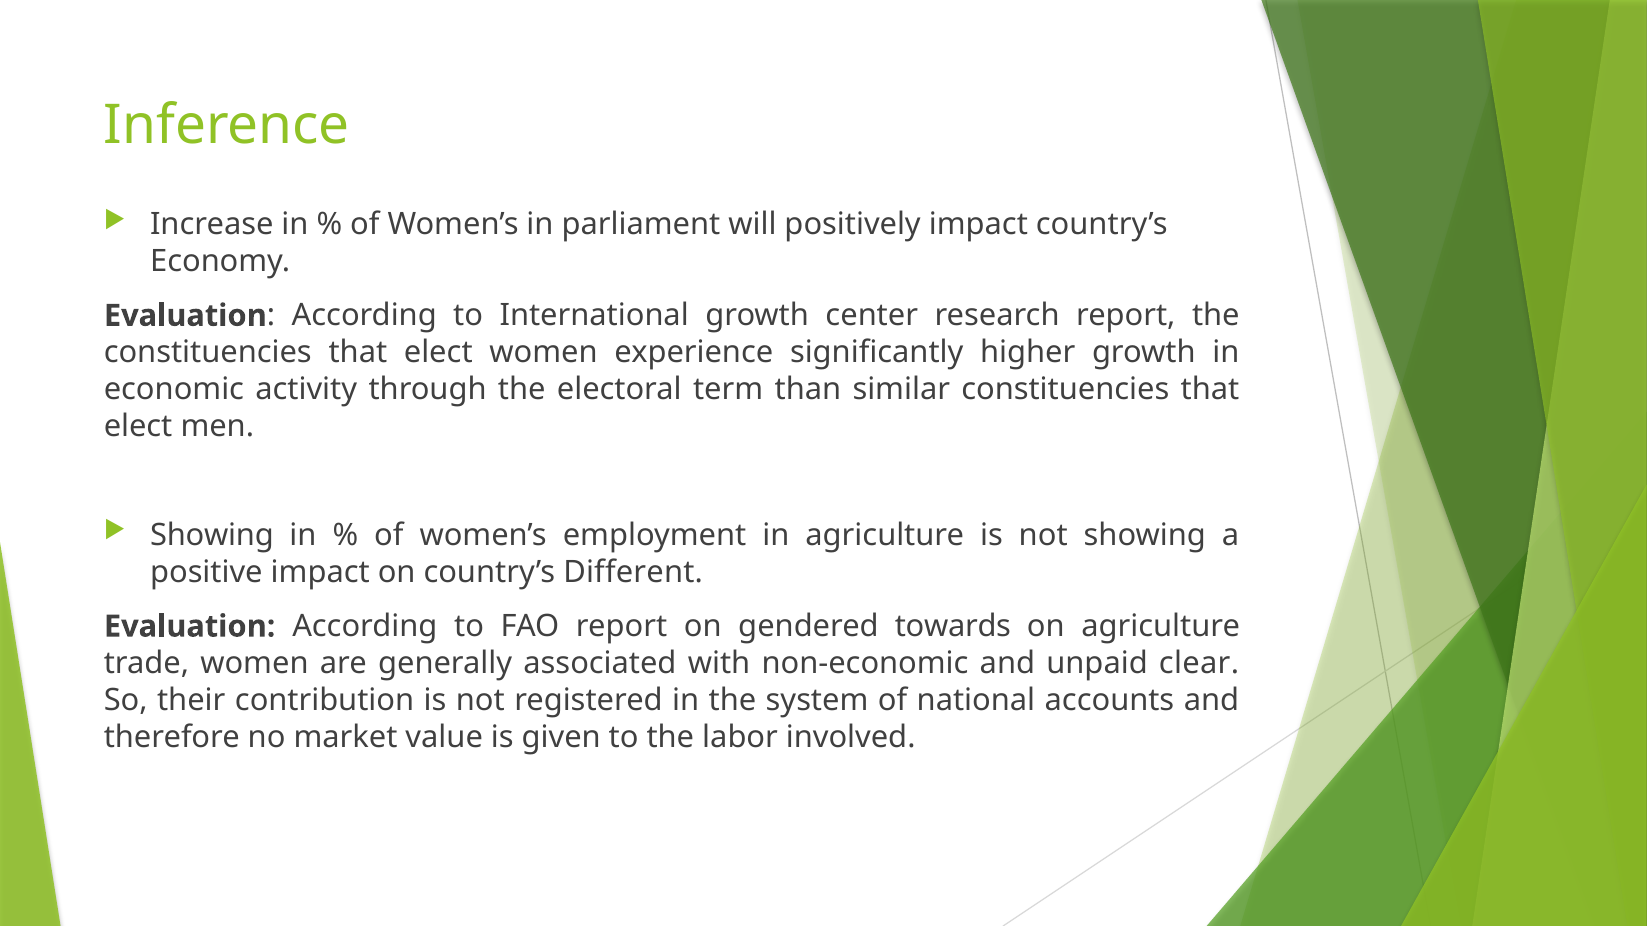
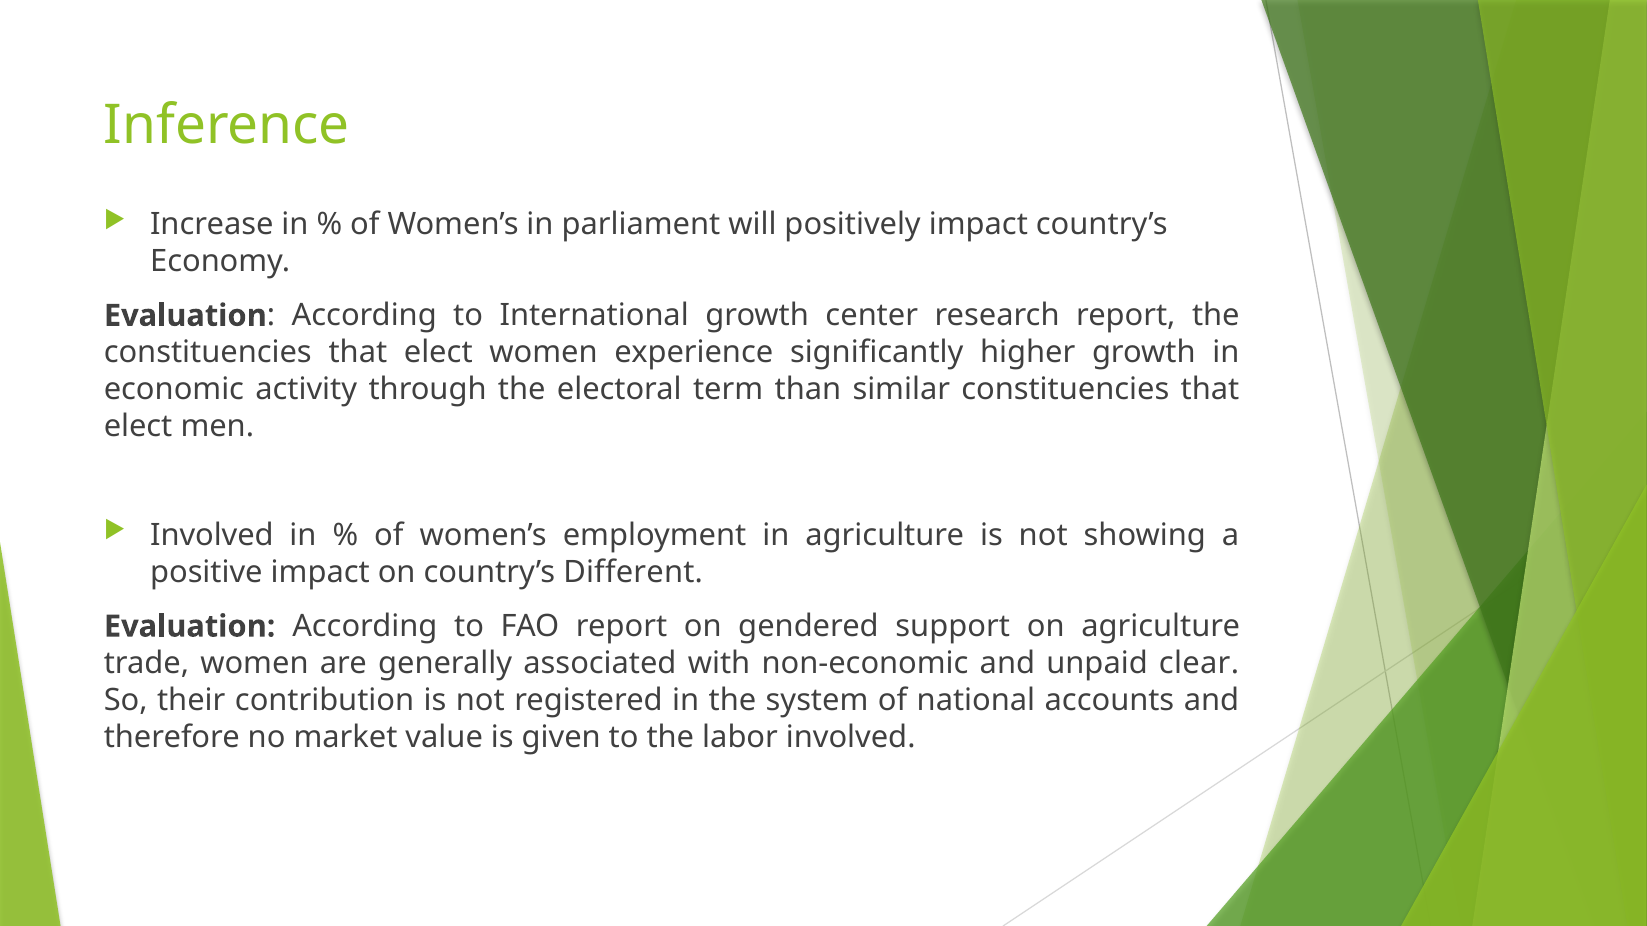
Showing: Showing -> Involved (212, 535)
towards: towards -> support (953, 627)
